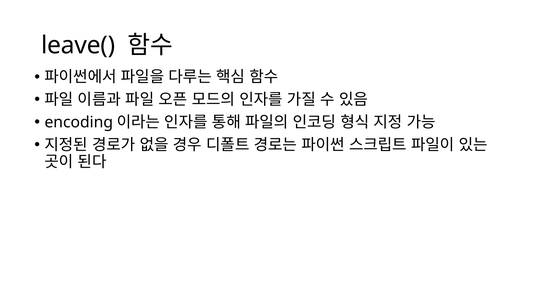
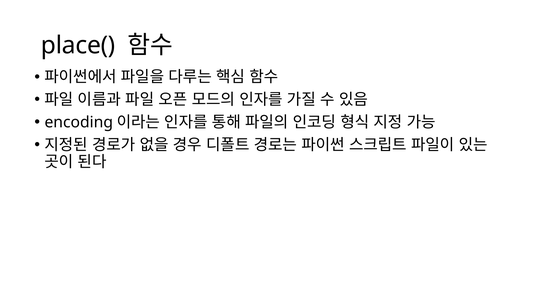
leave(: leave( -> place( (78, 45)
